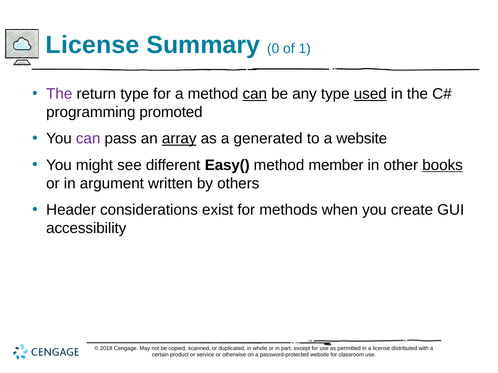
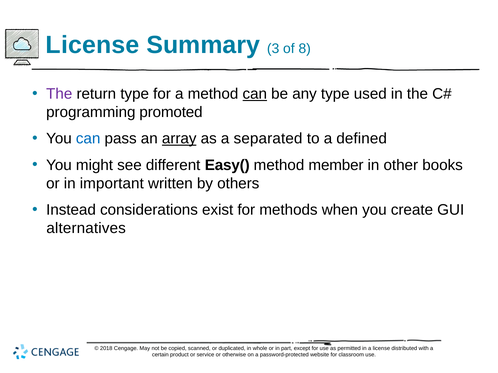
0: 0 -> 3 (273, 49)
1: 1 -> 8 (305, 49)
used underline: present -> none (370, 94)
can colour: purple -> blue (88, 139)
generated: generated -> separated (268, 139)
a website: website -> defined (362, 139)
books underline: present -> none (443, 165)
argument: argument -> important (112, 184)
Header: Header -> Instead (71, 210)
accessibility: accessibility -> alternatives (86, 228)
